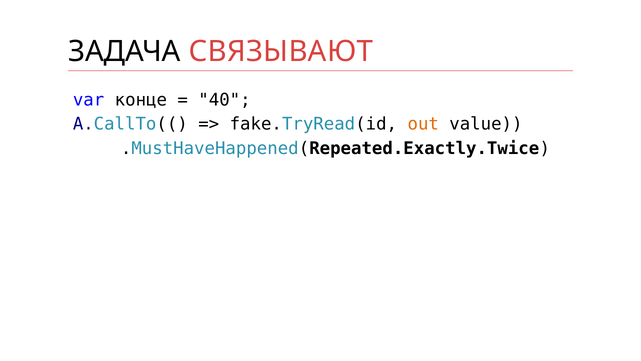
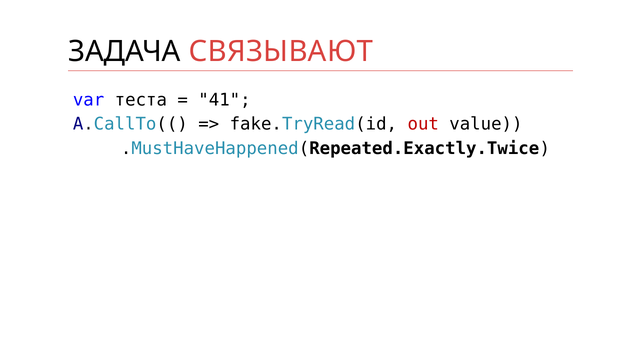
конце: конце -> теста (141, 100)
40: 40 -> 41 (224, 100)
out colour: orange -> red (423, 124)
